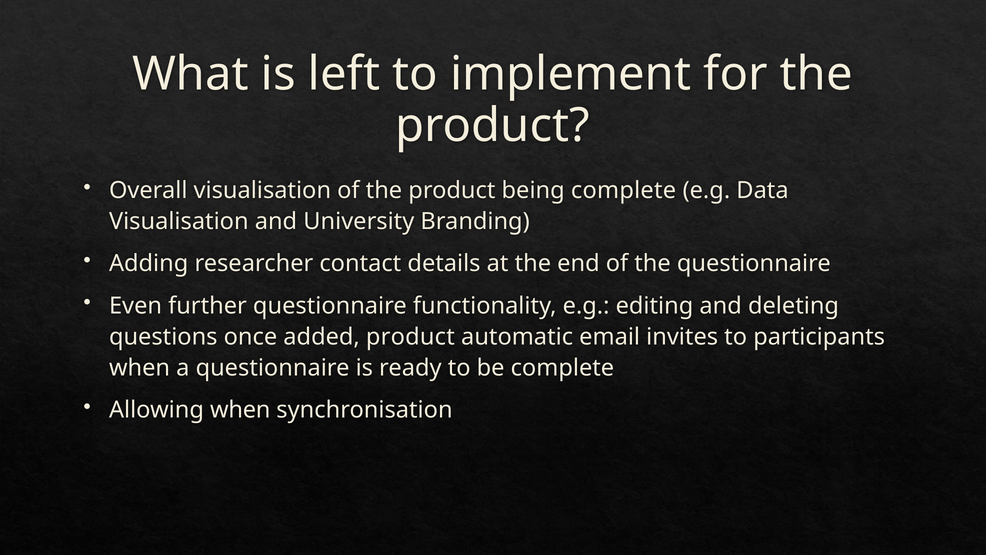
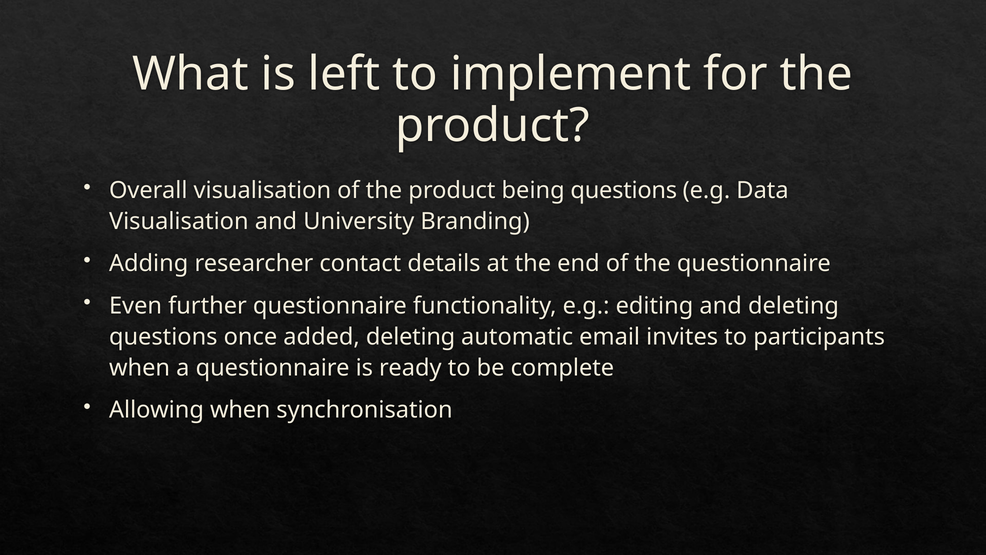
being complete: complete -> questions (624, 190)
added product: product -> deleting (411, 337)
